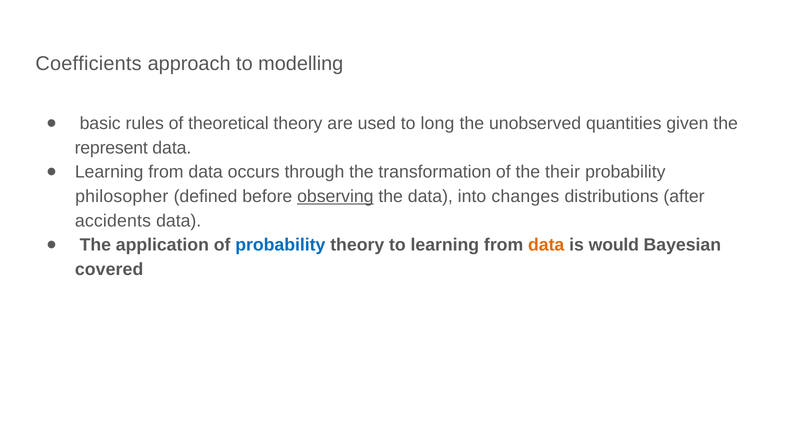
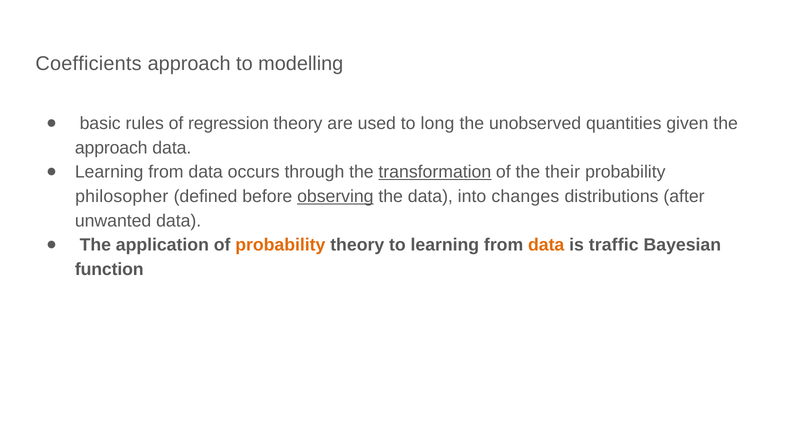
theoretical: theoretical -> regression (229, 123)
represent: represent -> approach (111, 148)
transformation underline: none -> present (435, 172)
accidents: accidents -> unwanted (113, 221)
probability colour: blue -> orange (280, 245)
would: would -> traffic (614, 245)
covered: covered -> function (109, 269)
